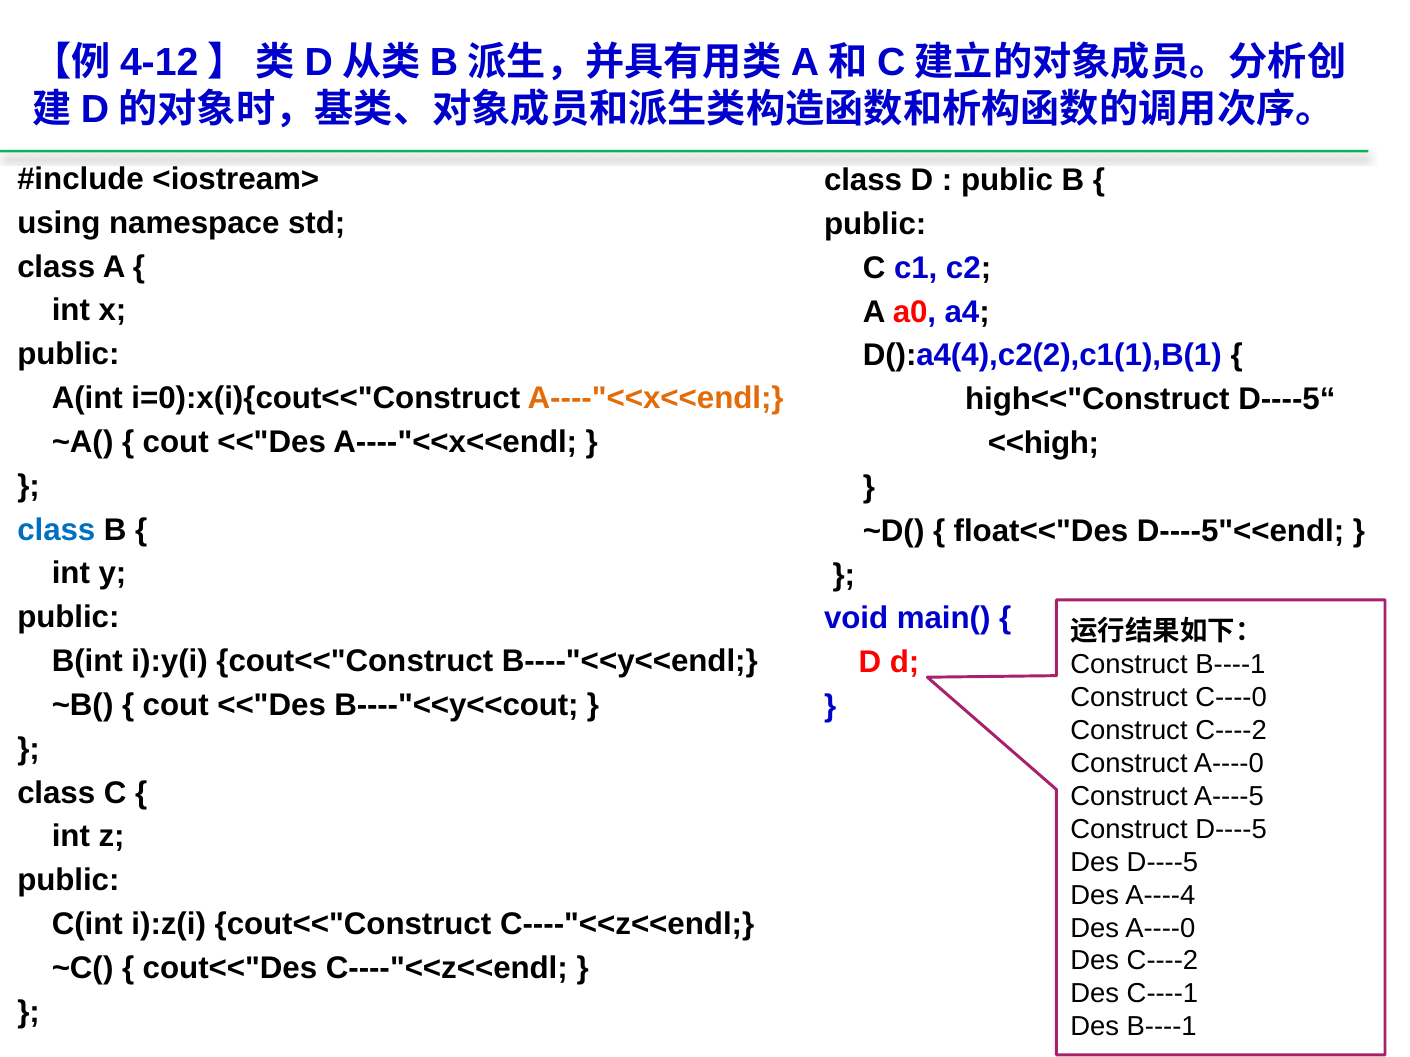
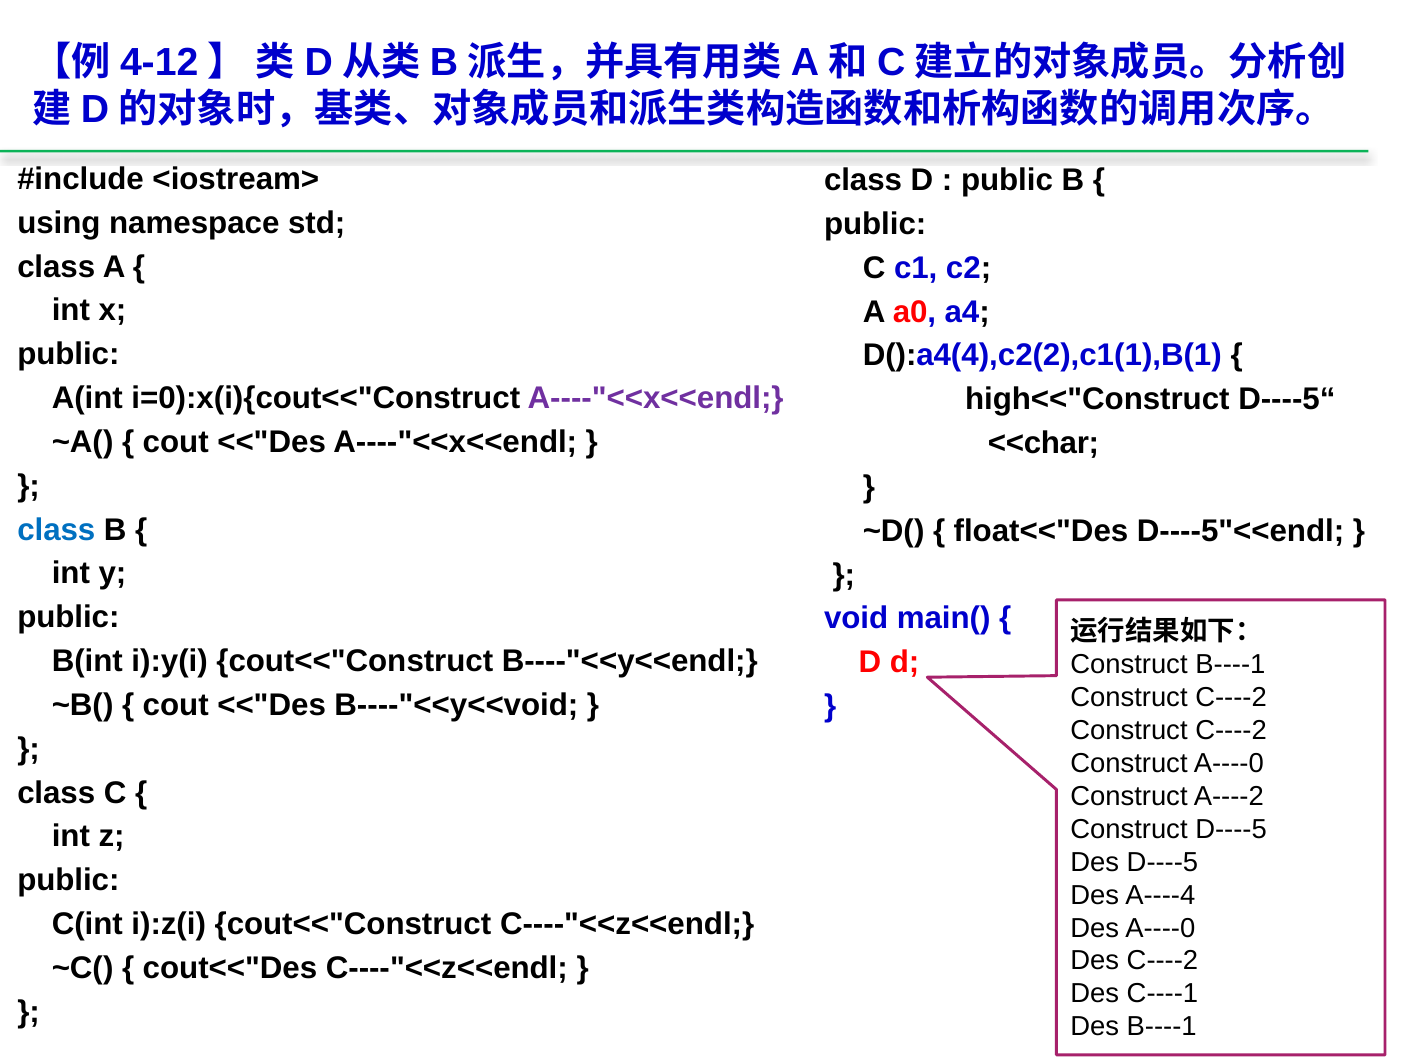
A----"<<x<<endl colour: orange -> purple (656, 399)
<<high: <<high -> <<char (1044, 444)
C----0: C----0 -> C----2 (1231, 698)
B----"<<y<<cout: B----"<<y<<cout -> B----"<<y<<void (456, 705)
A----5: A----5 -> A----2 (1229, 797)
